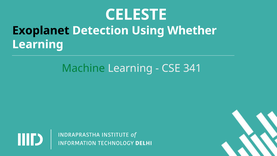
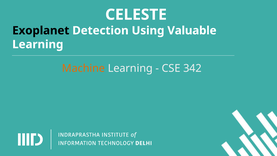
Whether: Whether -> Valuable (192, 31)
Machine colour: green -> orange (84, 68)
341: 341 -> 342 (192, 68)
